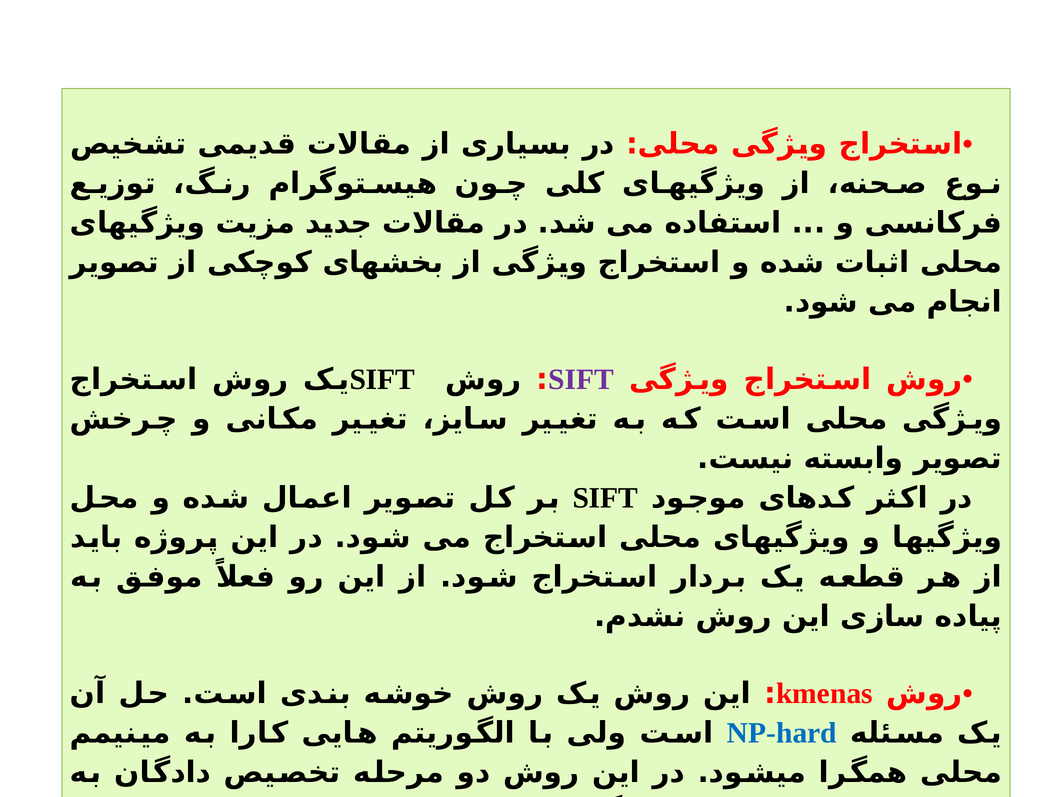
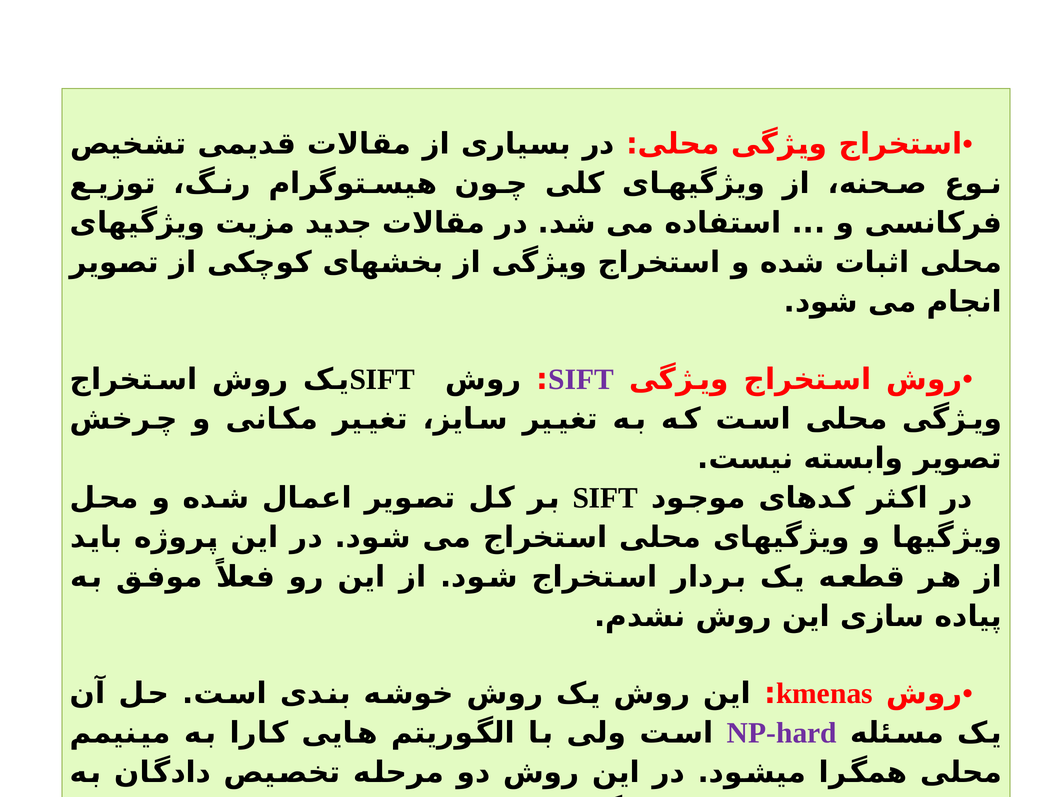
NP-hard colour: blue -> purple (782, 733)
